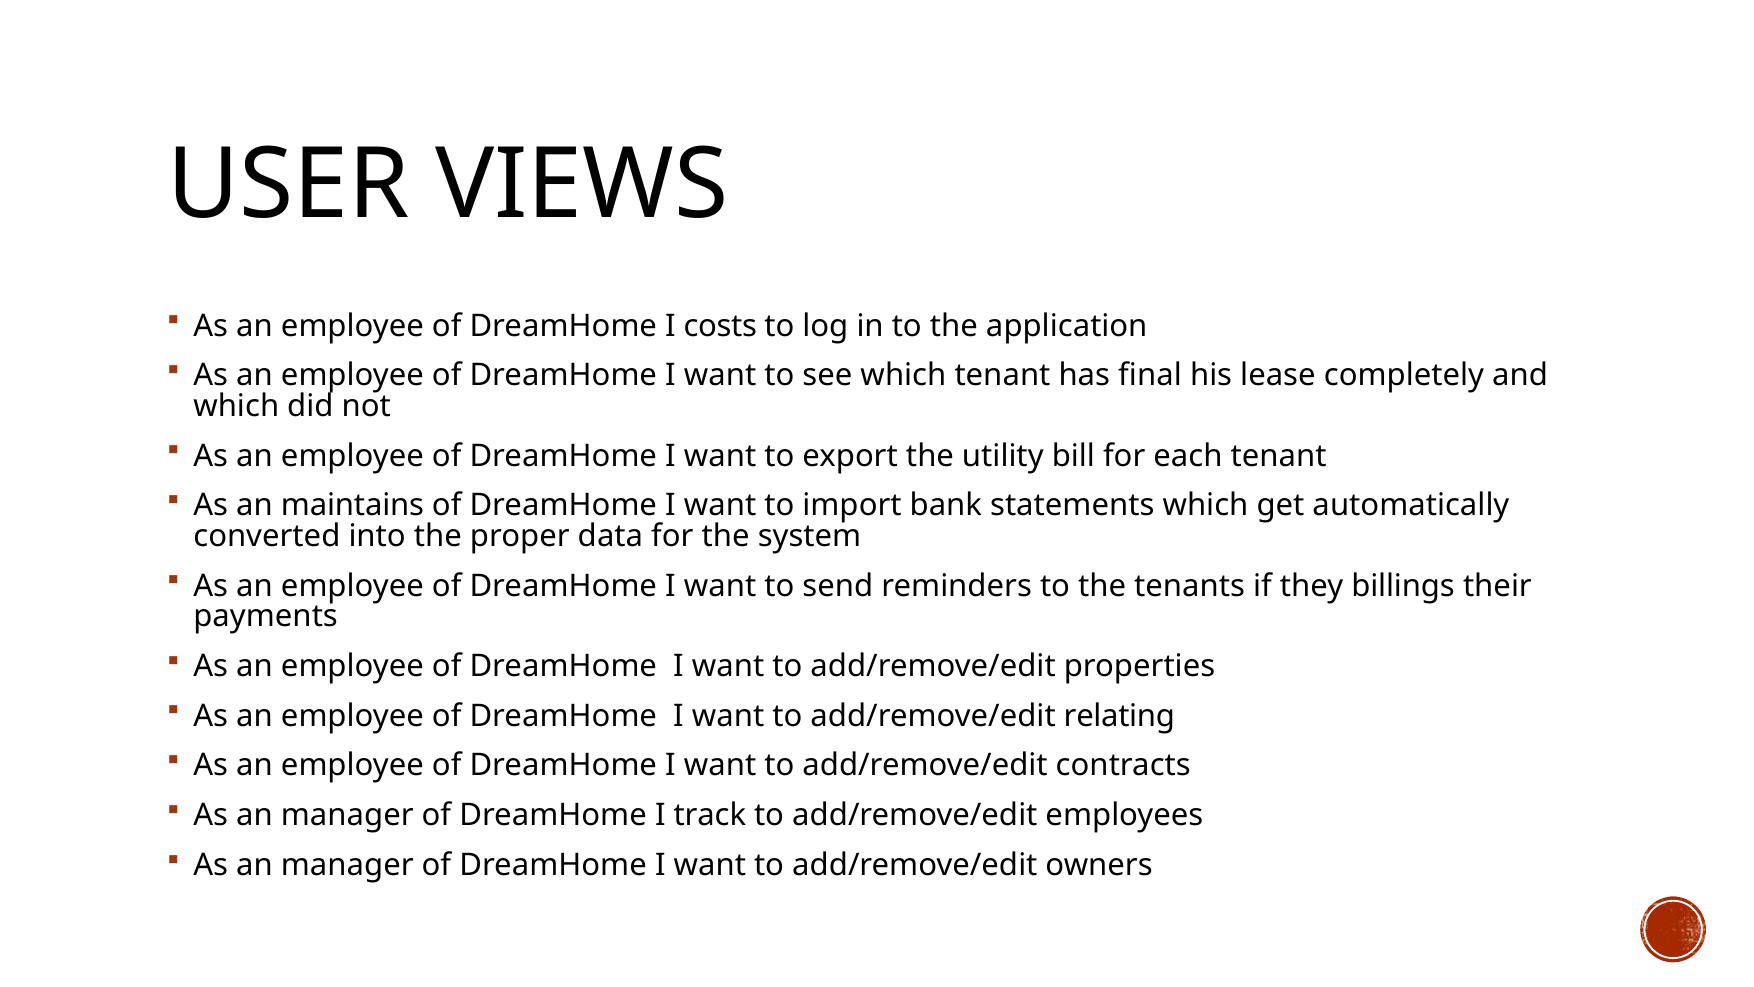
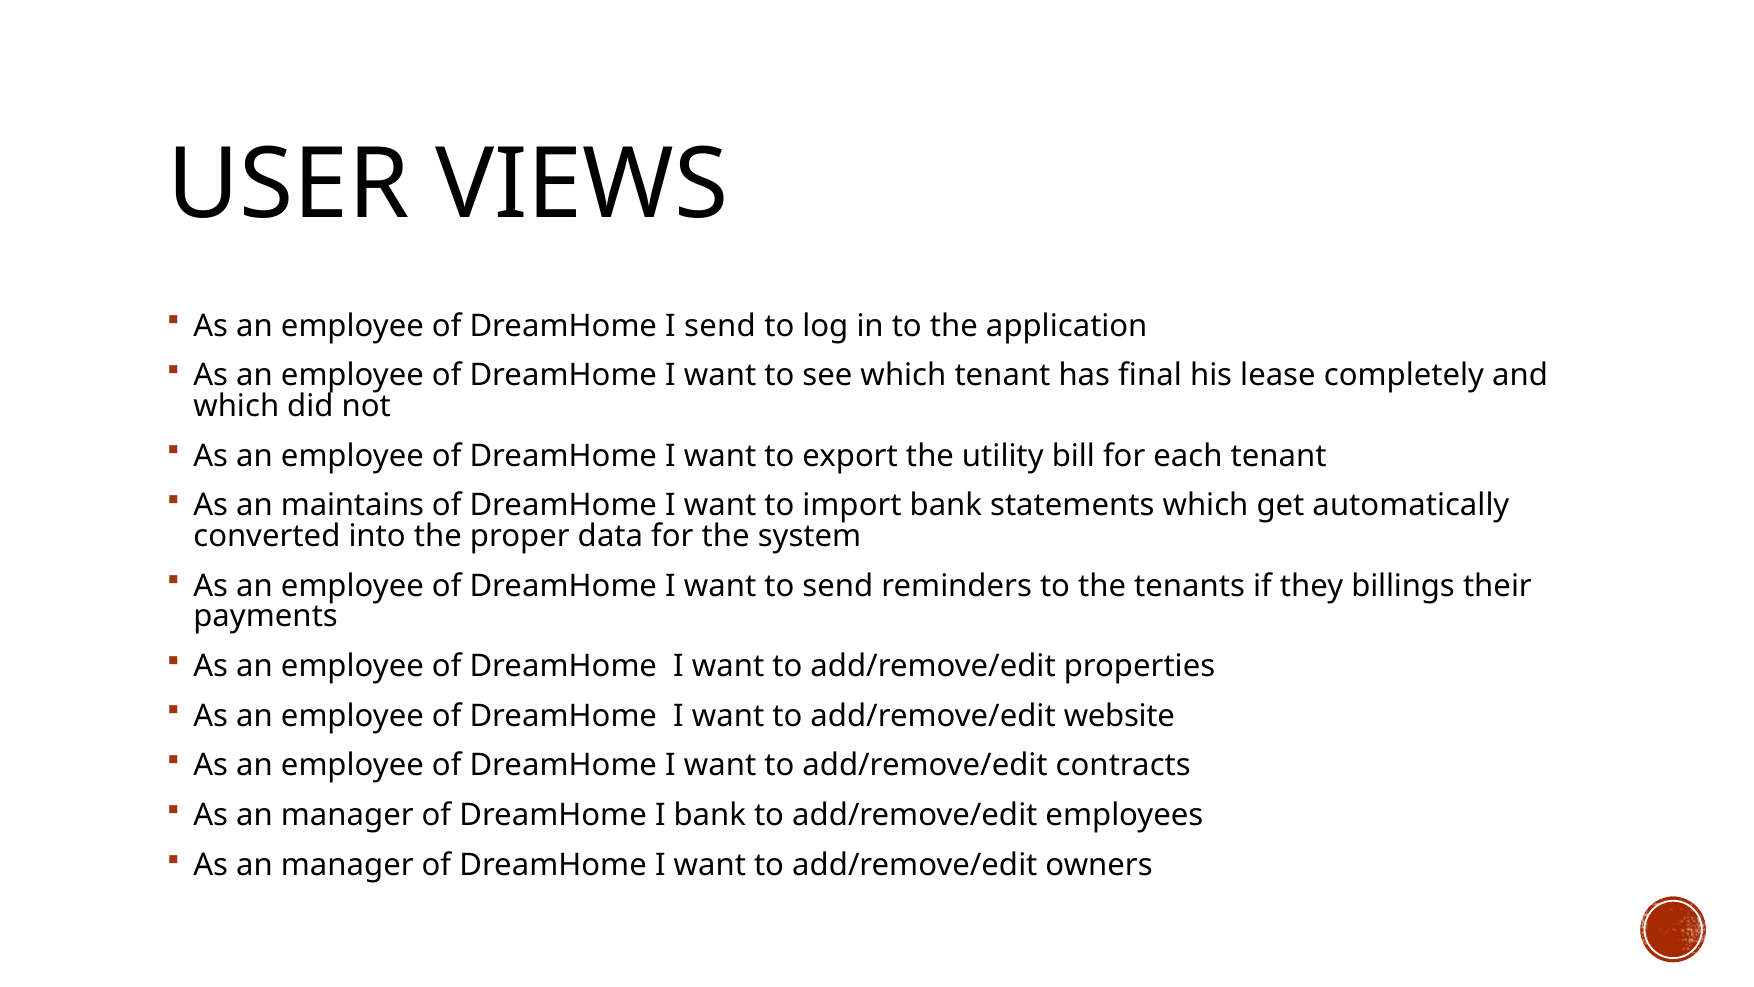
I costs: costs -> send (720, 326)
relating: relating -> website (1119, 716)
I track: track -> bank (710, 815)
